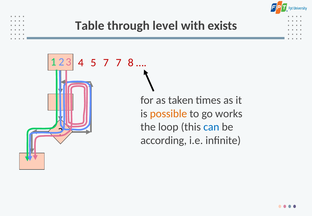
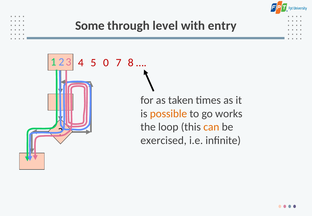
Table: Table -> Some (90, 26)
exists: exists -> entry (222, 26)
5 7: 7 -> 0 (106, 63)
can colour: blue -> orange (211, 127)
according: according -> exercised (164, 140)
